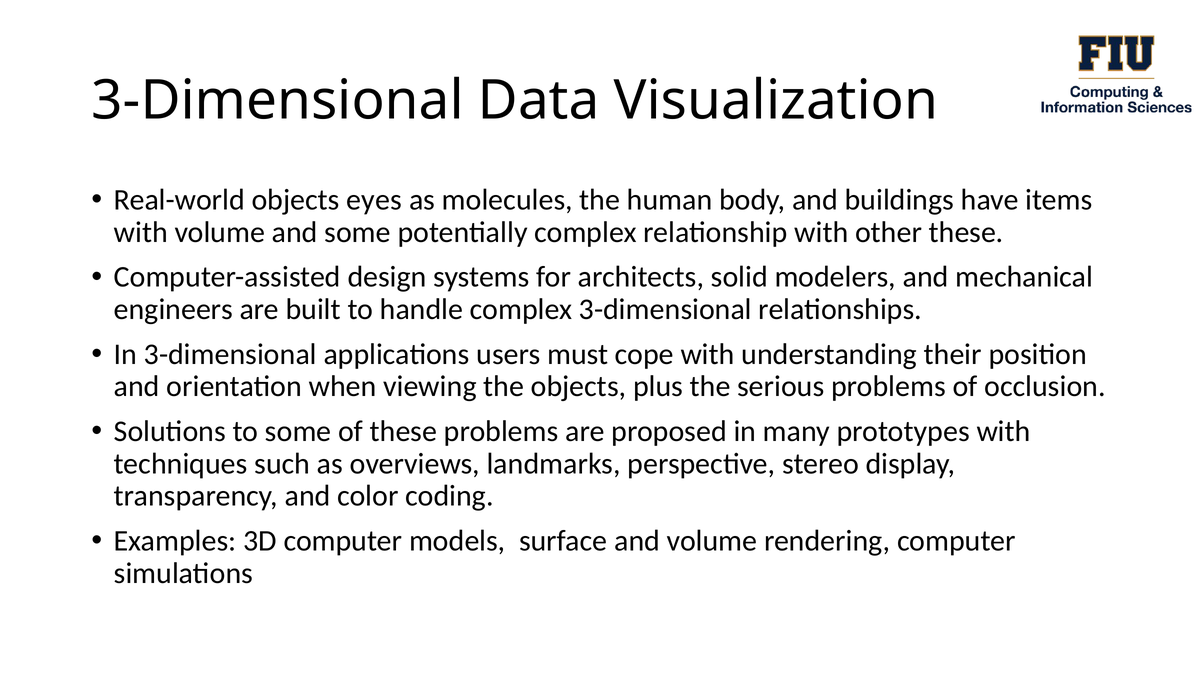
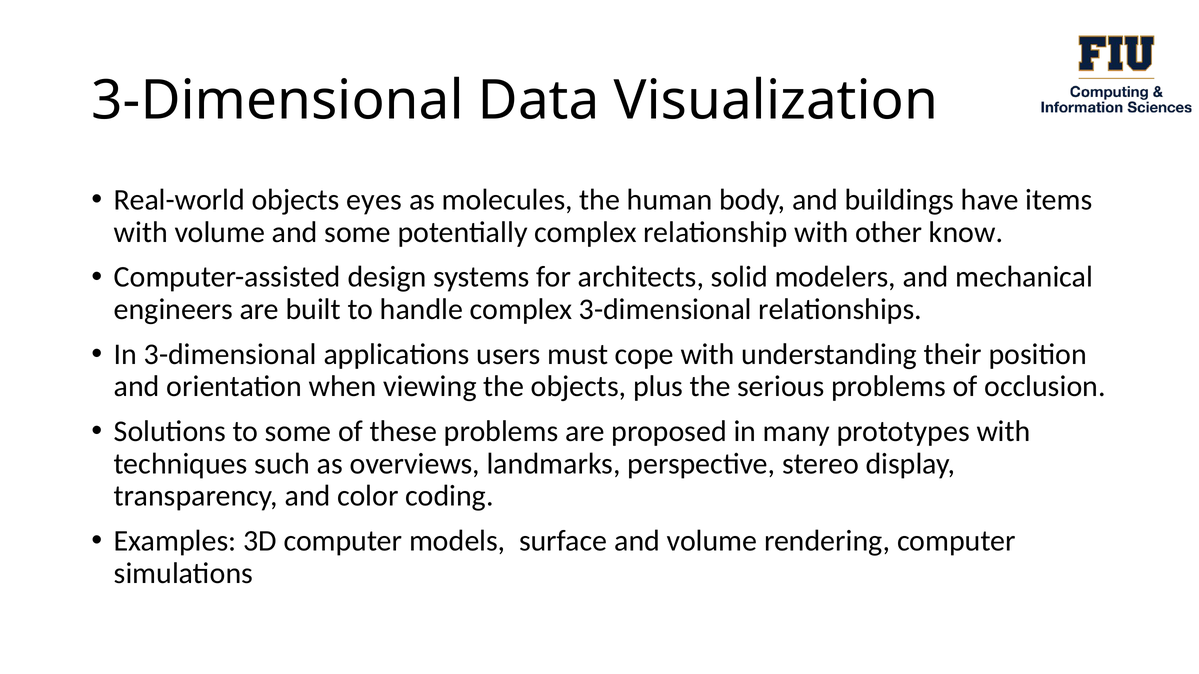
other these: these -> know (966, 232)
